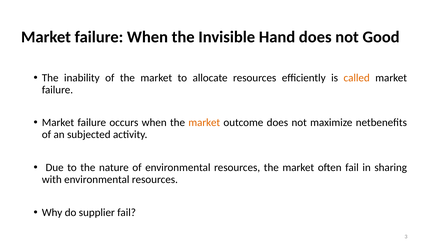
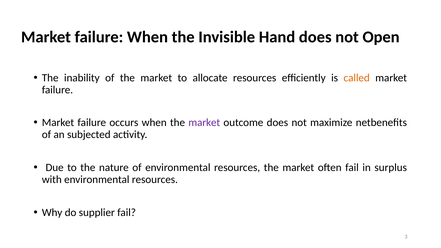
Good: Good -> Open (381, 37)
market colour: orange -> purple (204, 123)
sharing: sharing -> surplus (391, 168)
